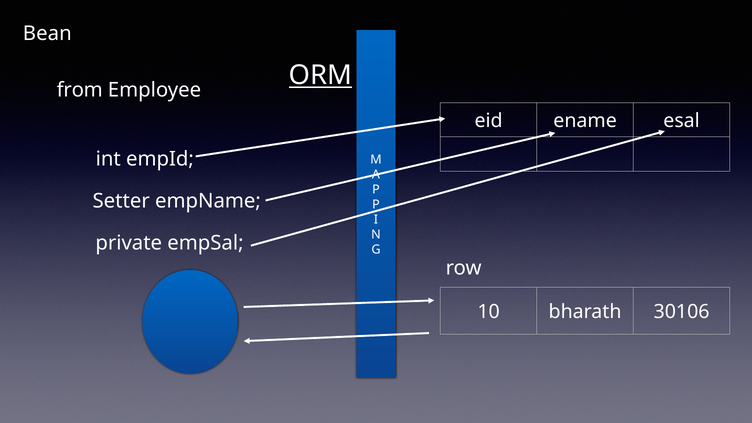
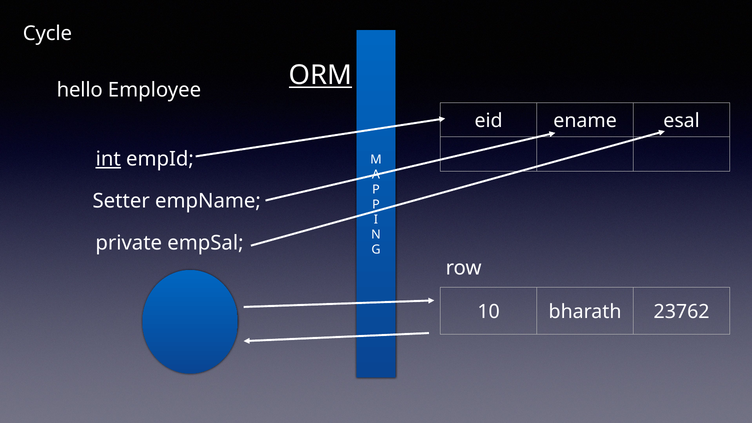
Bean: Bean -> Cycle (47, 34)
from: from -> hello (80, 90)
int underline: none -> present (108, 159)
30106: 30106 -> 23762 (682, 312)
